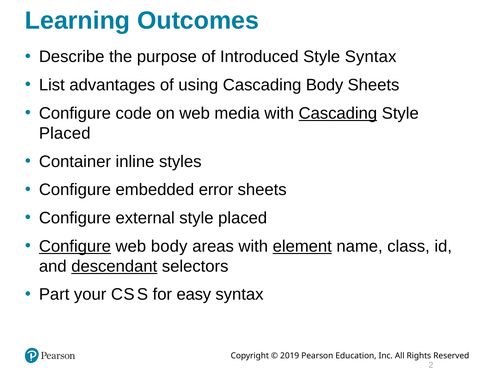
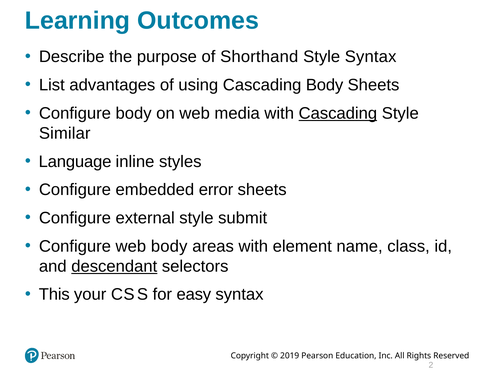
Introduced: Introduced -> Shorthand (259, 57)
Configure code: code -> body (134, 113)
Placed: Placed -> Similar (65, 133)
Container: Container -> Language (75, 162)
external style placed: placed -> submit (243, 218)
Configure underline: present -> none (75, 246)
element underline: present -> none (302, 246)
Part: Part -> This (54, 295)
